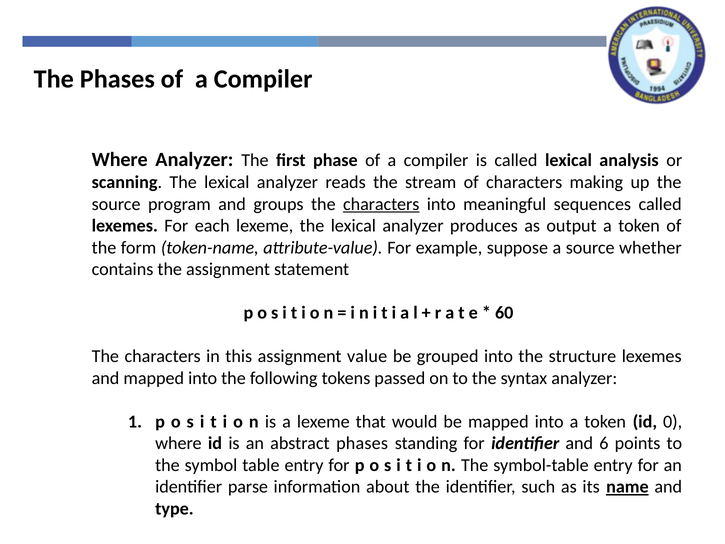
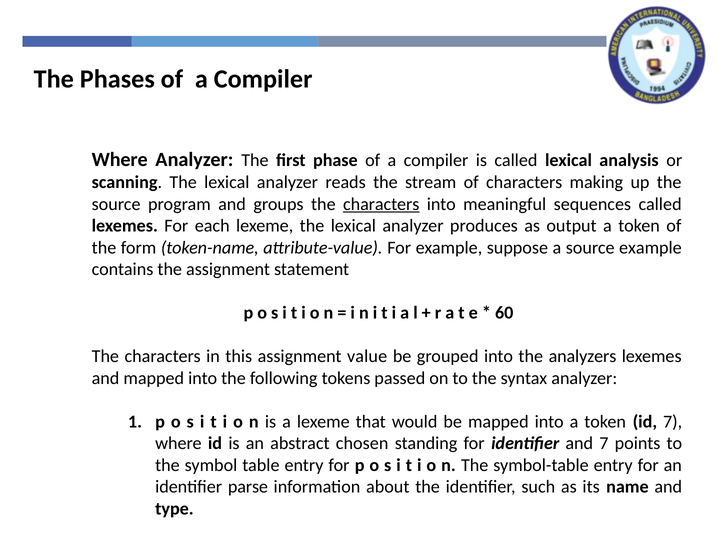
source whether: whether -> example (650, 248)
structure: structure -> analyzers (582, 356)
id 0: 0 -> 7 (673, 422)
abstract phases: phases -> chosen (362, 443)
and 6: 6 -> 7 (604, 443)
name underline: present -> none (627, 487)
